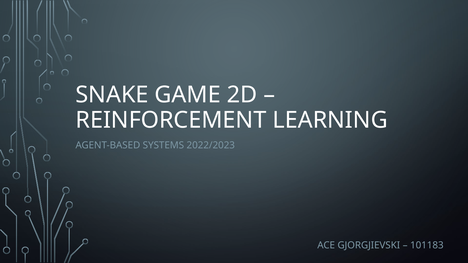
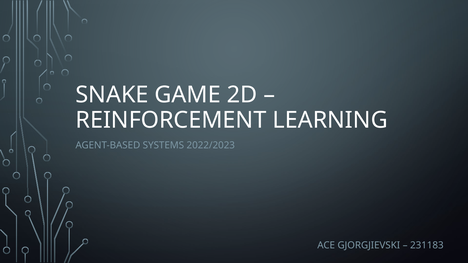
101183: 101183 -> 231183 (427, 245)
